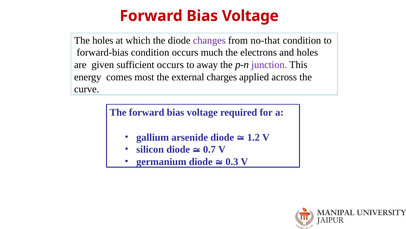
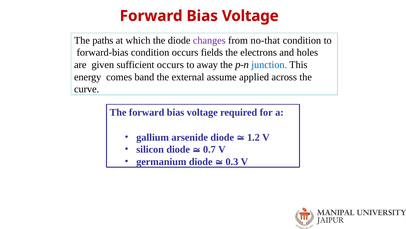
The holes: holes -> paths (103, 41)
much: much -> fields (212, 52)
junction colour: purple -> blue (269, 65)
most: most -> band (144, 77)
charges: charges -> assume (222, 77)
